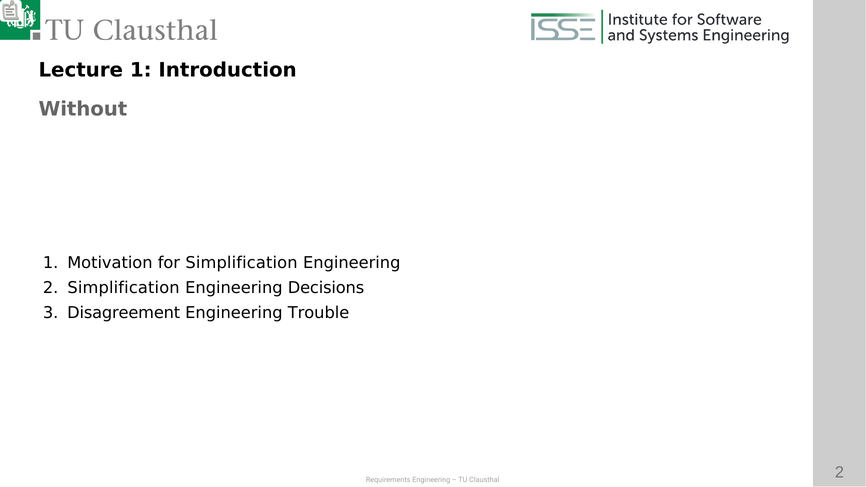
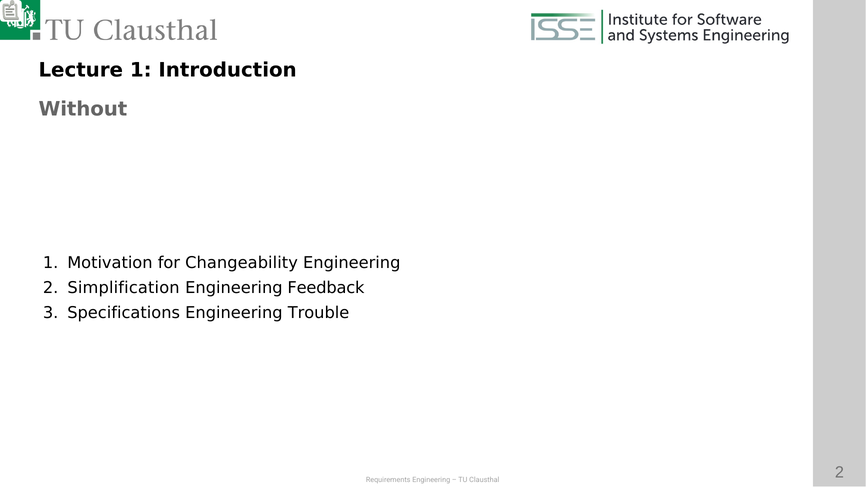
for Simplification: Simplification -> Changeability (242, 263)
Decisions: Decisions -> Feedback (326, 288)
Disagreement: Disagreement -> Specifications (124, 313)
